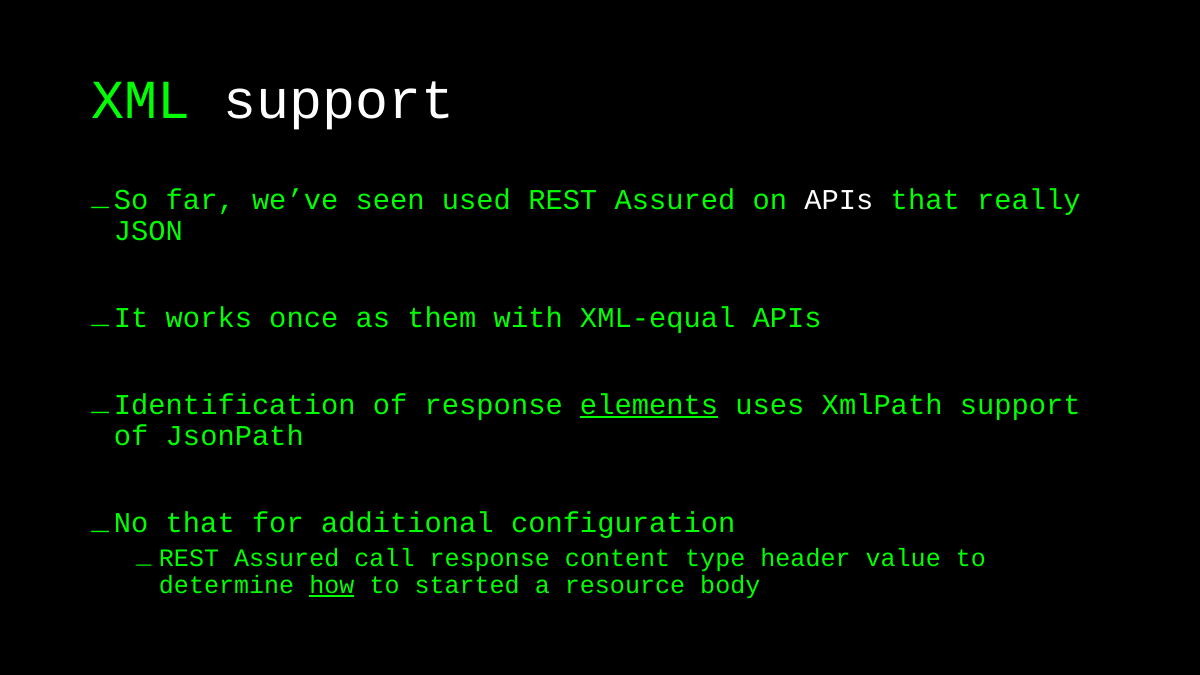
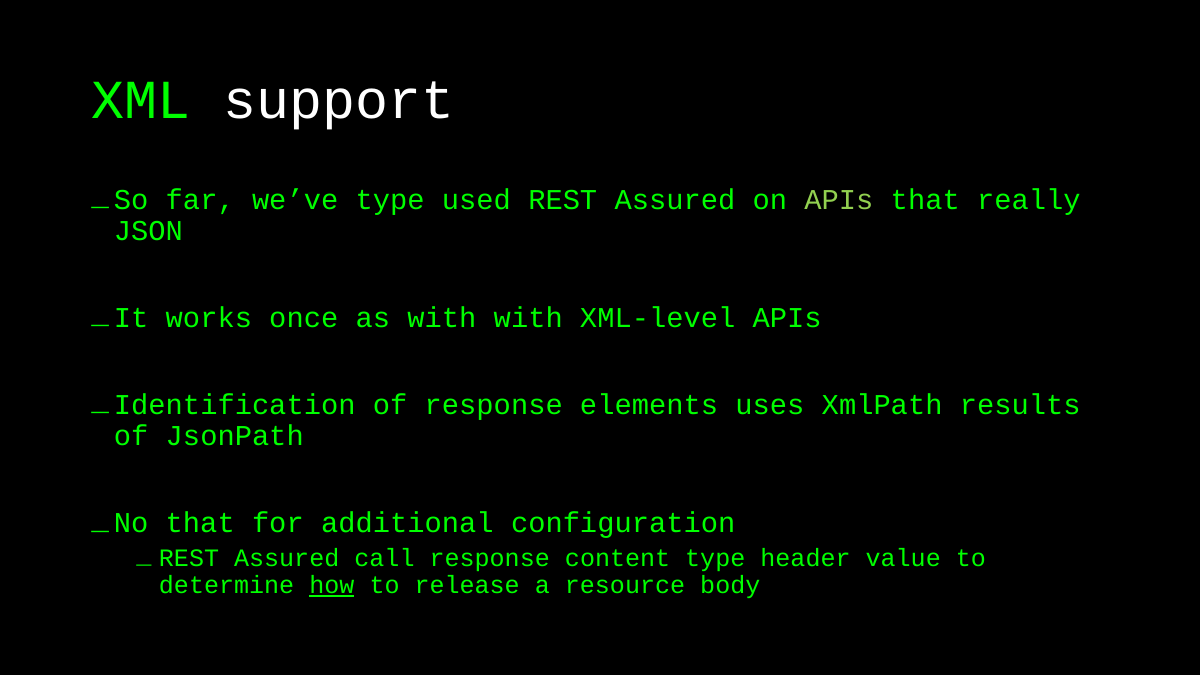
we’ve seen: seen -> type (390, 200)
APIs colour: white -> light green (839, 200)
as them: them -> with (442, 318)
XML-equal: XML-equal -> XML-level (658, 318)
elements underline: present -> none (649, 405)
XmlPath support: support -> results (1020, 405)
started: started -> release (467, 585)
